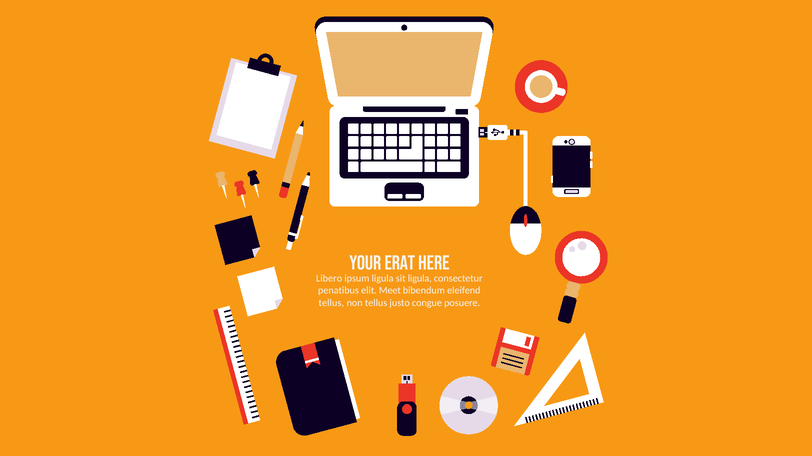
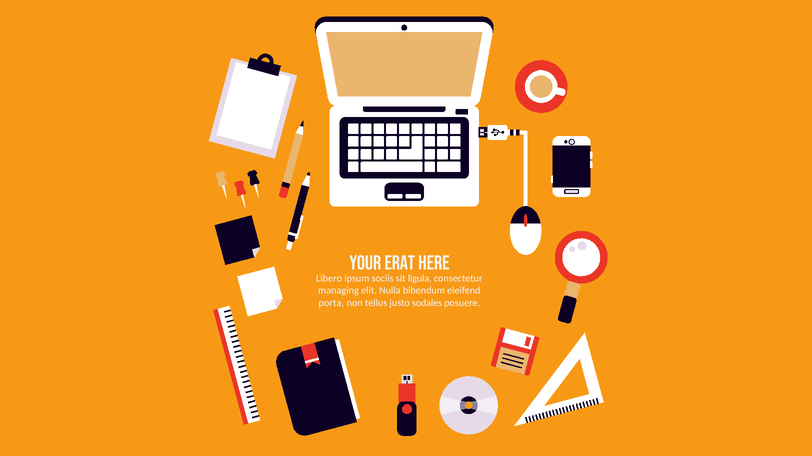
ipsum ligula: ligula -> sociis (383, 279)
penatibus: penatibus -> managing (338, 291)
Meet: Meet -> Nulla (390, 291)
tellus: tellus -> porta (331, 303)
congue: congue -> sodales (427, 303)
